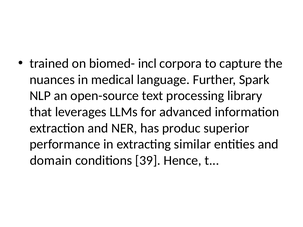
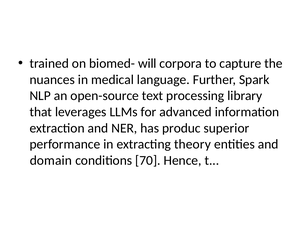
incl: incl -> will (147, 64)
similar: similar -> theory (192, 144)
39: 39 -> 70 (148, 161)
